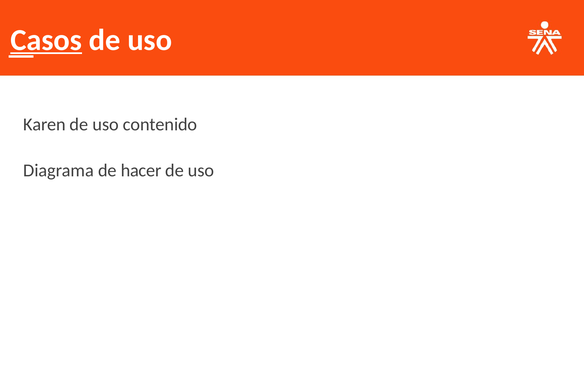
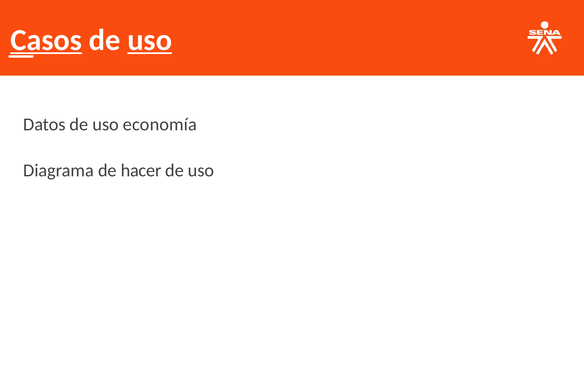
uso underline: none -> present (150, 40)
Karen: Karen -> Datos (44, 124)
contenido: contenido -> economía (160, 124)
